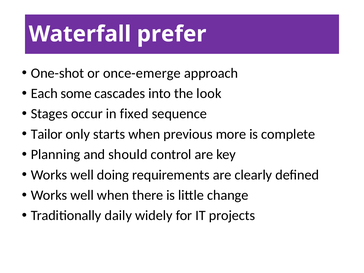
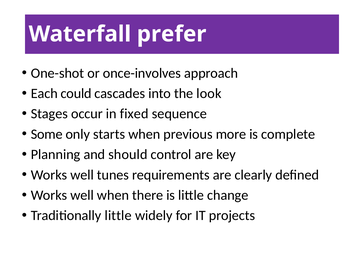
once-emerge: once-emerge -> once-involves (142, 73)
some: some -> could (76, 93)
Tailor: Tailor -> Some (47, 134)
doing: doing -> tunes (113, 175)
Traditionally daily: daily -> little (118, 216)
